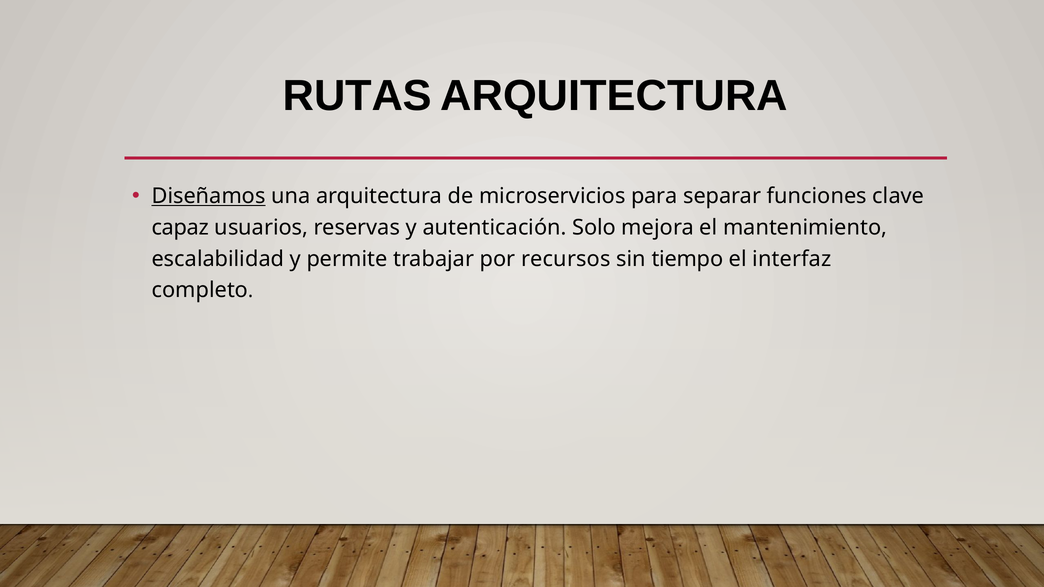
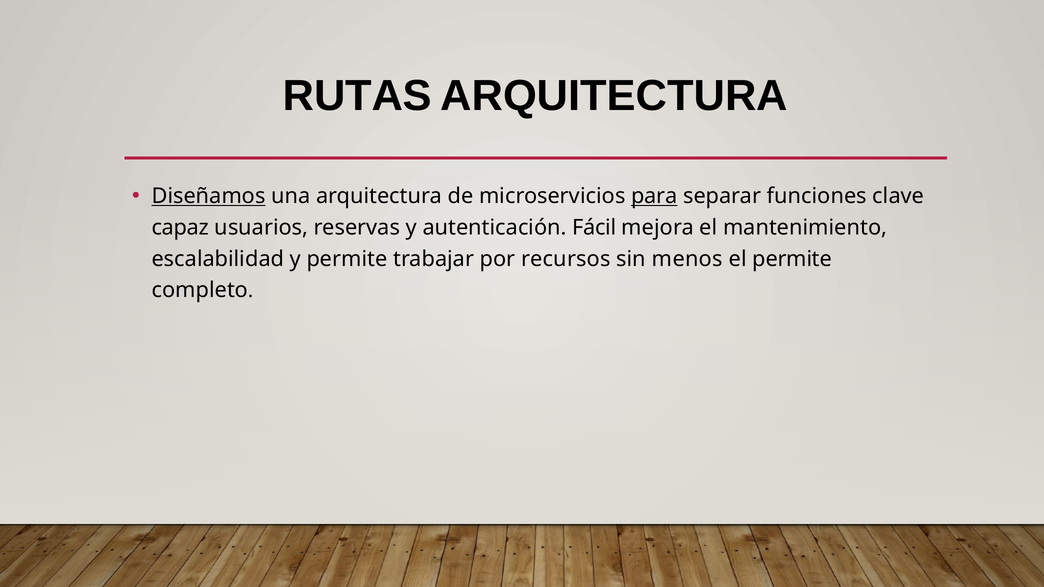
para underline: none -> present (654, 196)
Solo: Solo -> Fácil (594, 228)
tiempo: tiempo -> menos (687, 259)
el interfaz: interfaz -> permite (792, 259)
